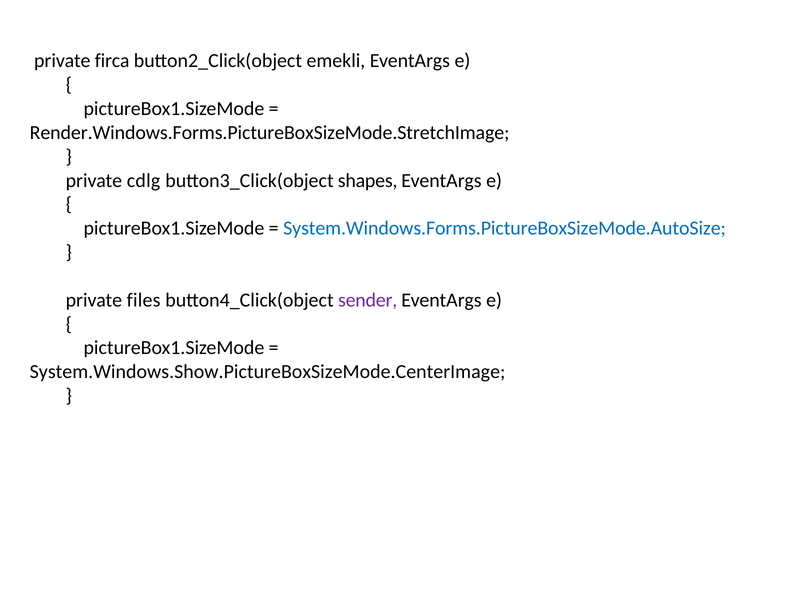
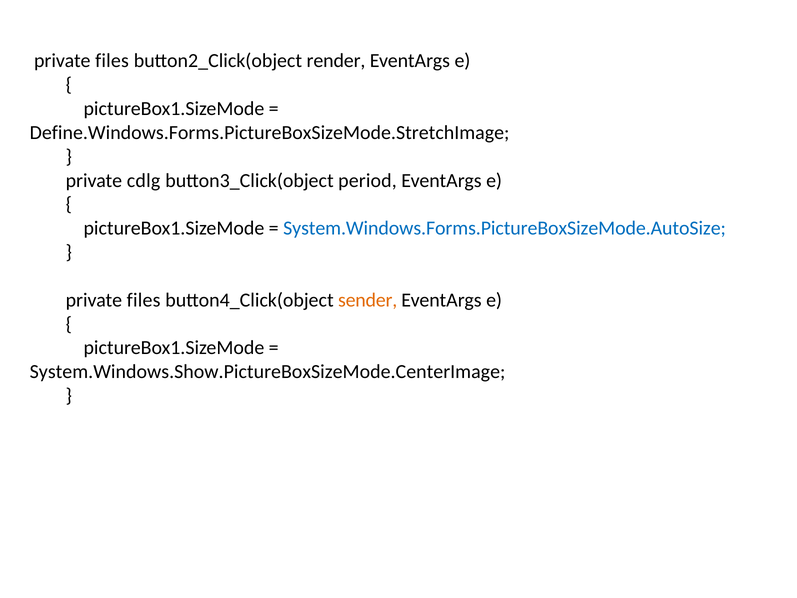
firca: firca -> files (112, 61)
emekli: emekli -> render (336, 61)
Render.Windows.Forms.PictureBoxSizeMode.StretchImage: Render.Windows.Forms.PictureBoxSizeMode.StretchImage -> Define.Windows.Forms.PictureBoxSizeMode.StretchImage (270, 133)
shapes: shapes -> period (367, 180)
sender colour: purple -> orange (368, 300)
